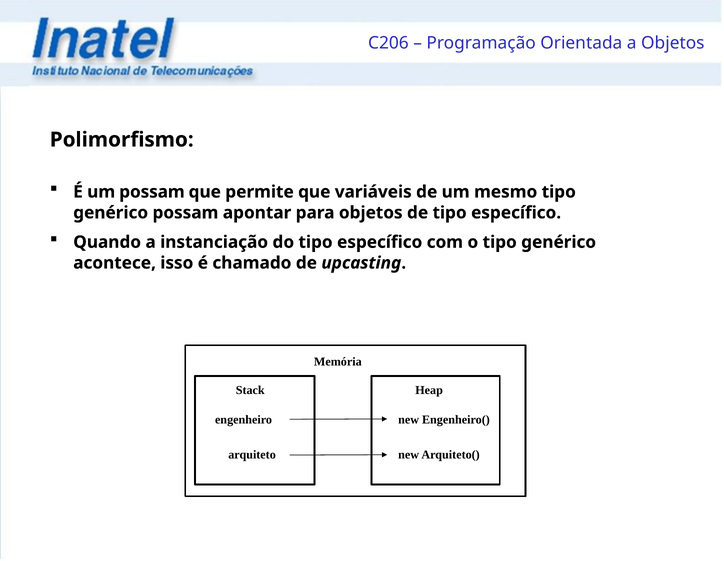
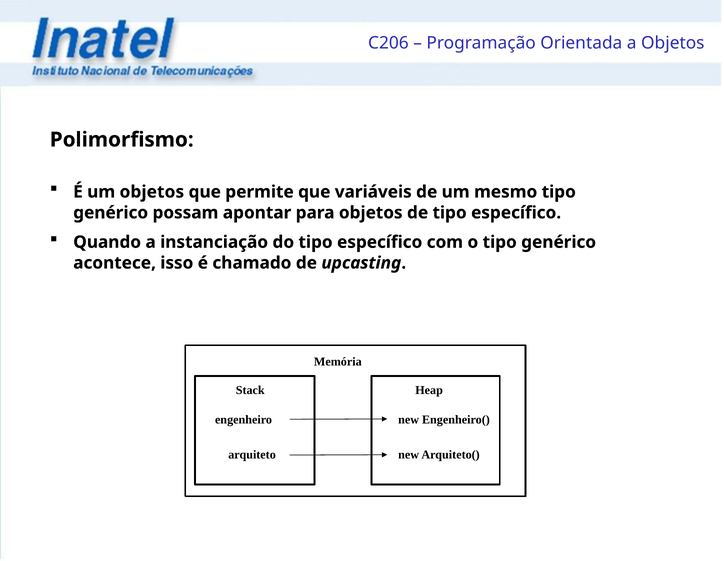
um possam: possam -> objetos (152, 192)
